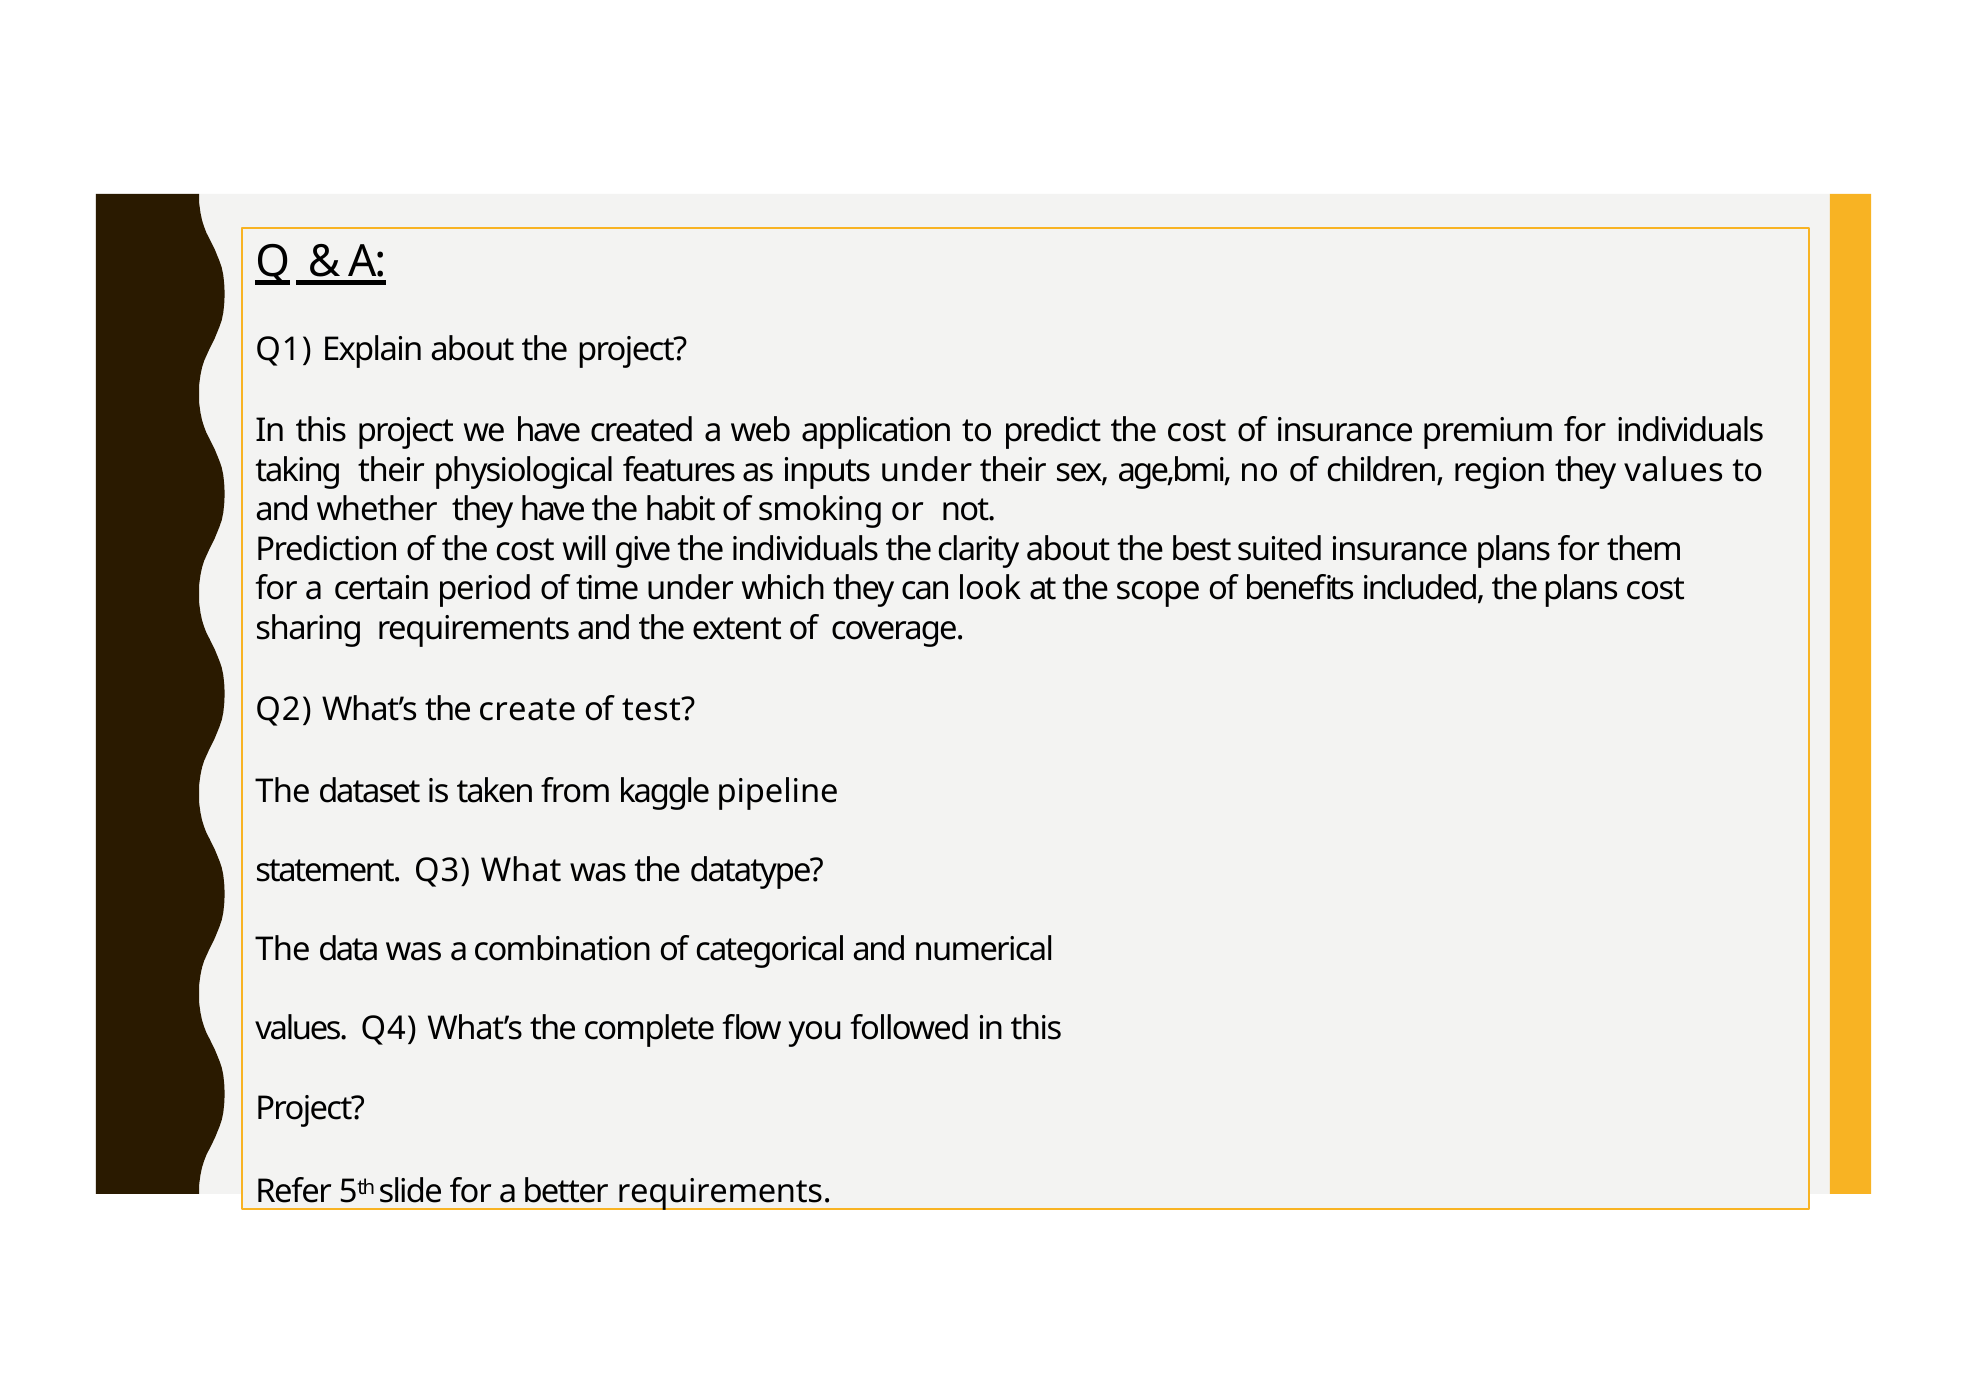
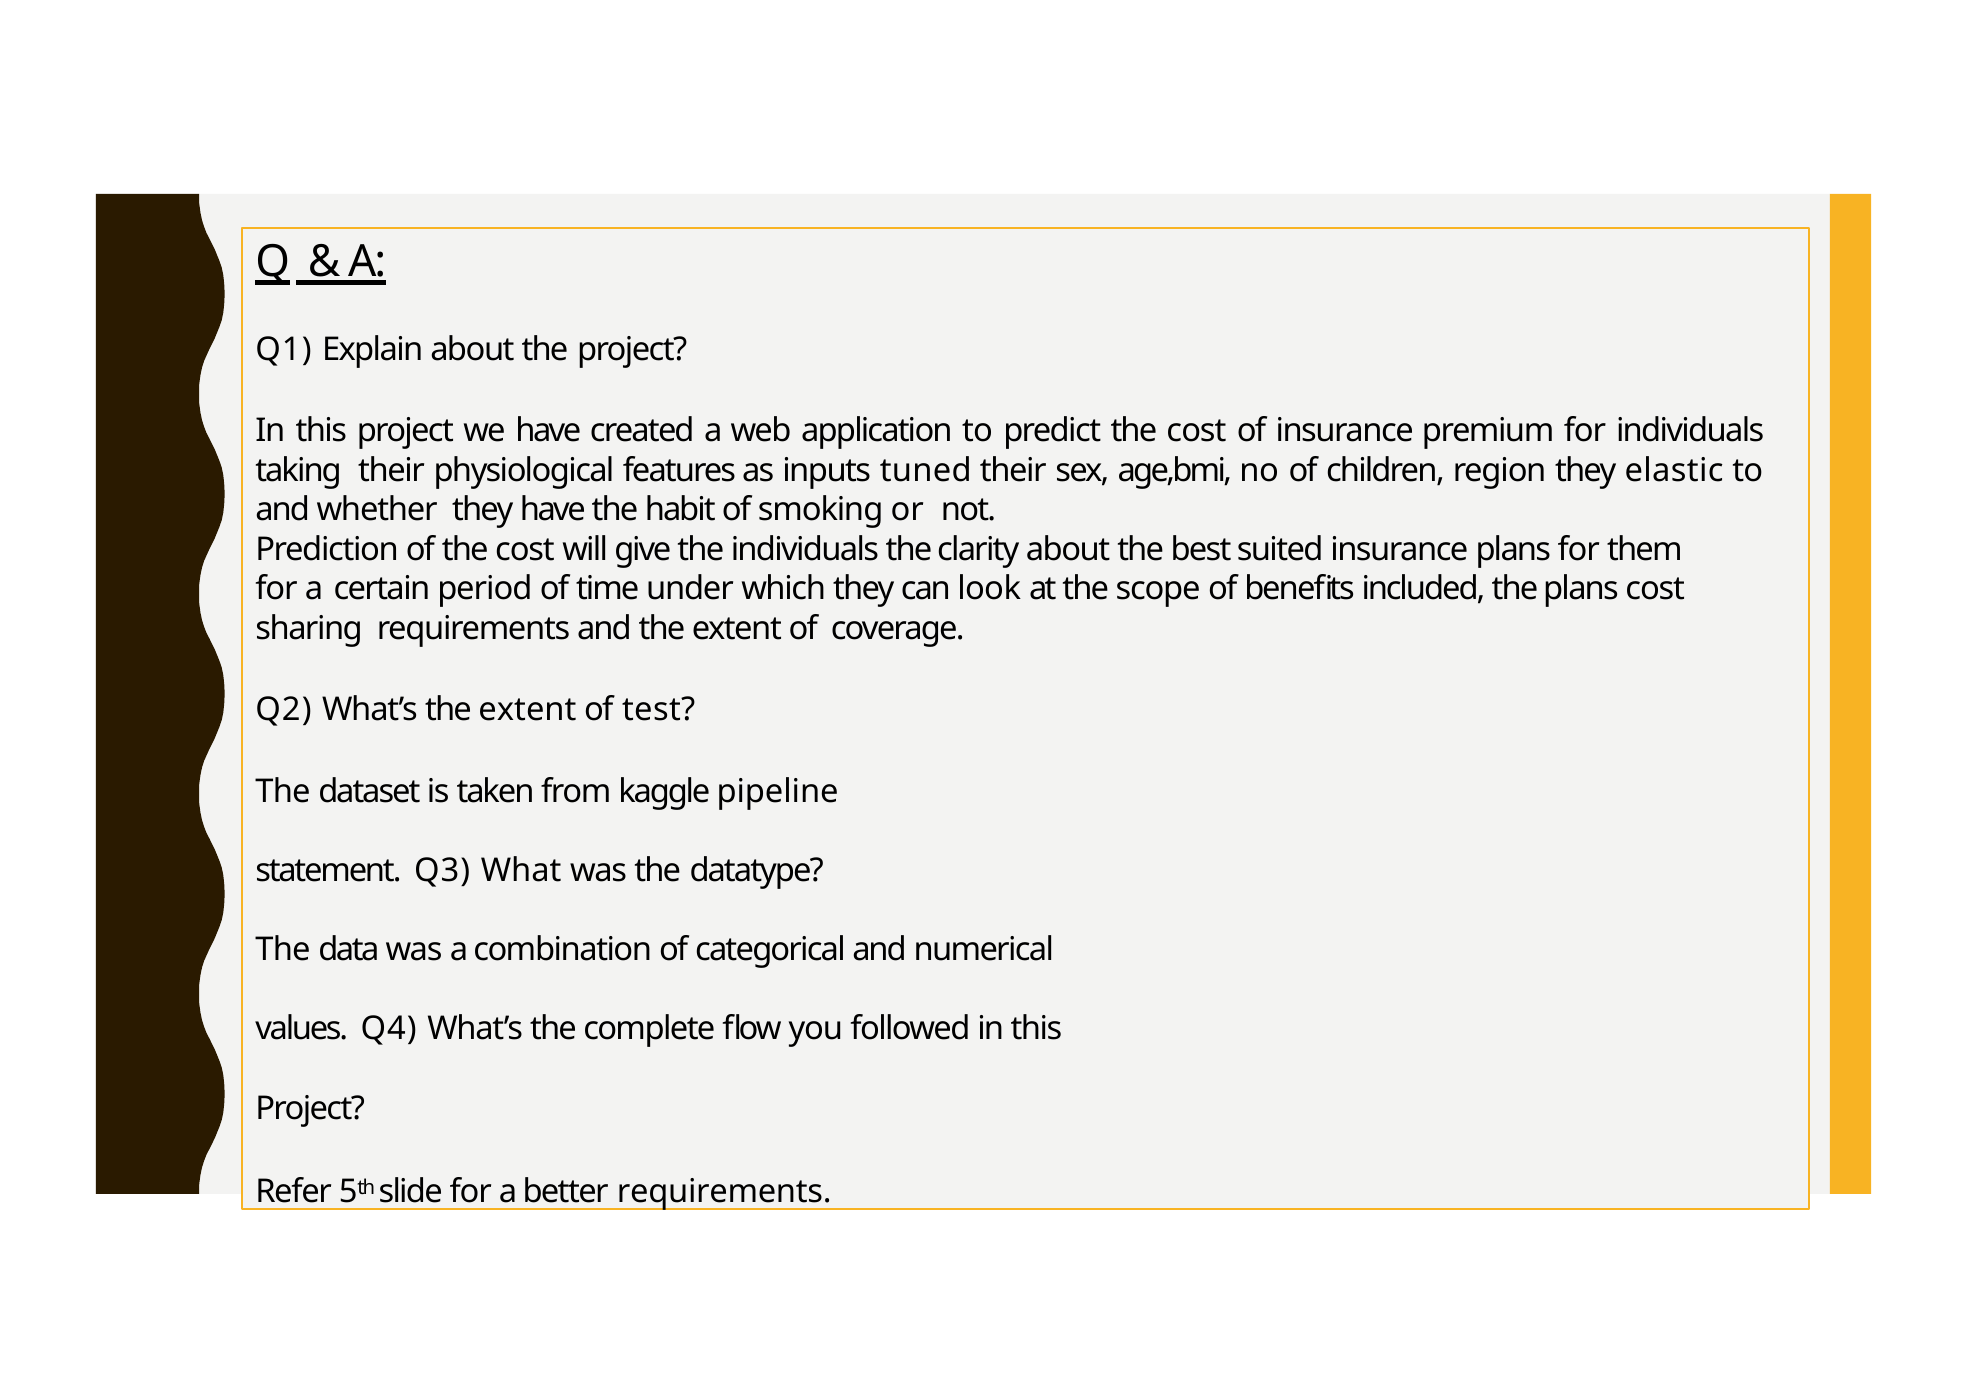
inputs under: under -> tuned (926, 470)
they values: values -> elastic (1674, 470)
What’s the create: create -> extent (527, 710)
